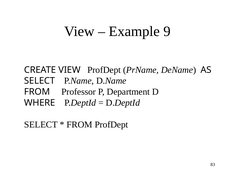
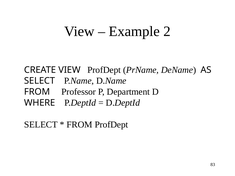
9: 9 -> 2 (167, 31)
